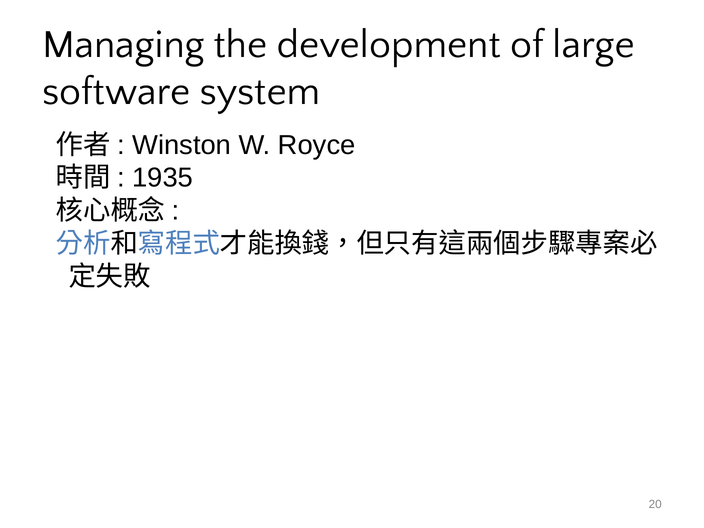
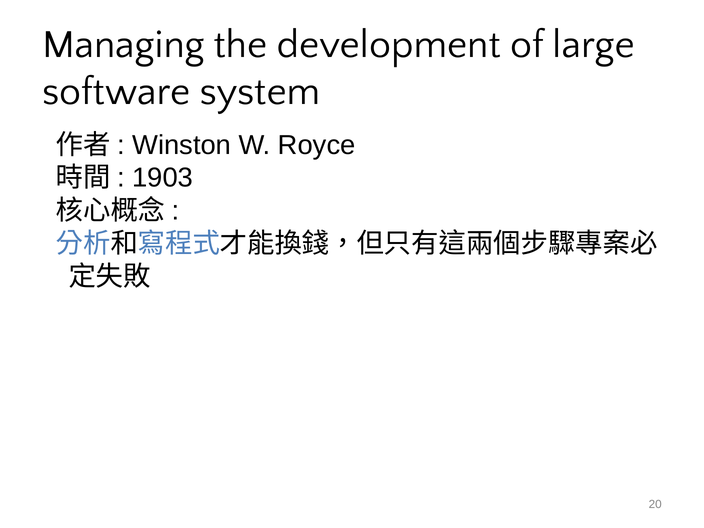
1935: 1935 -> 1903 (163, 178)
